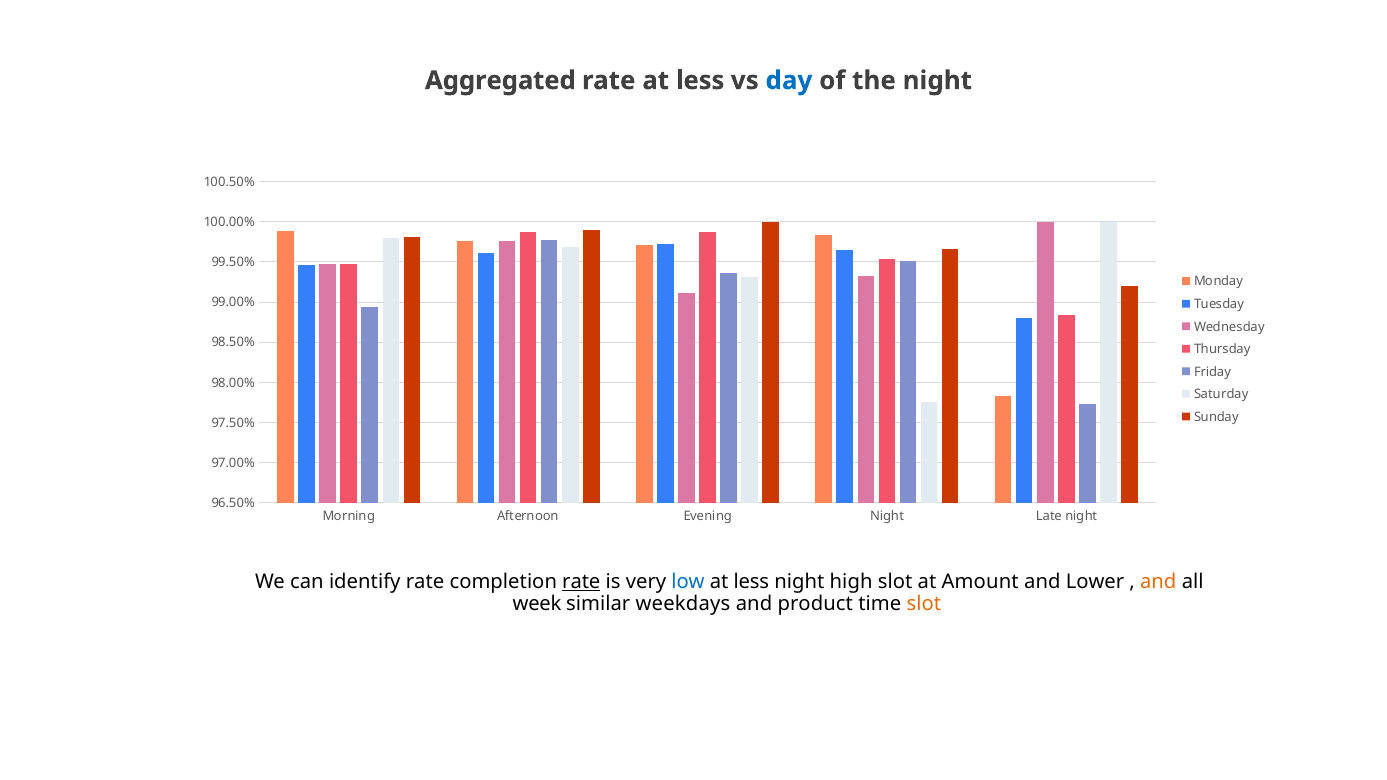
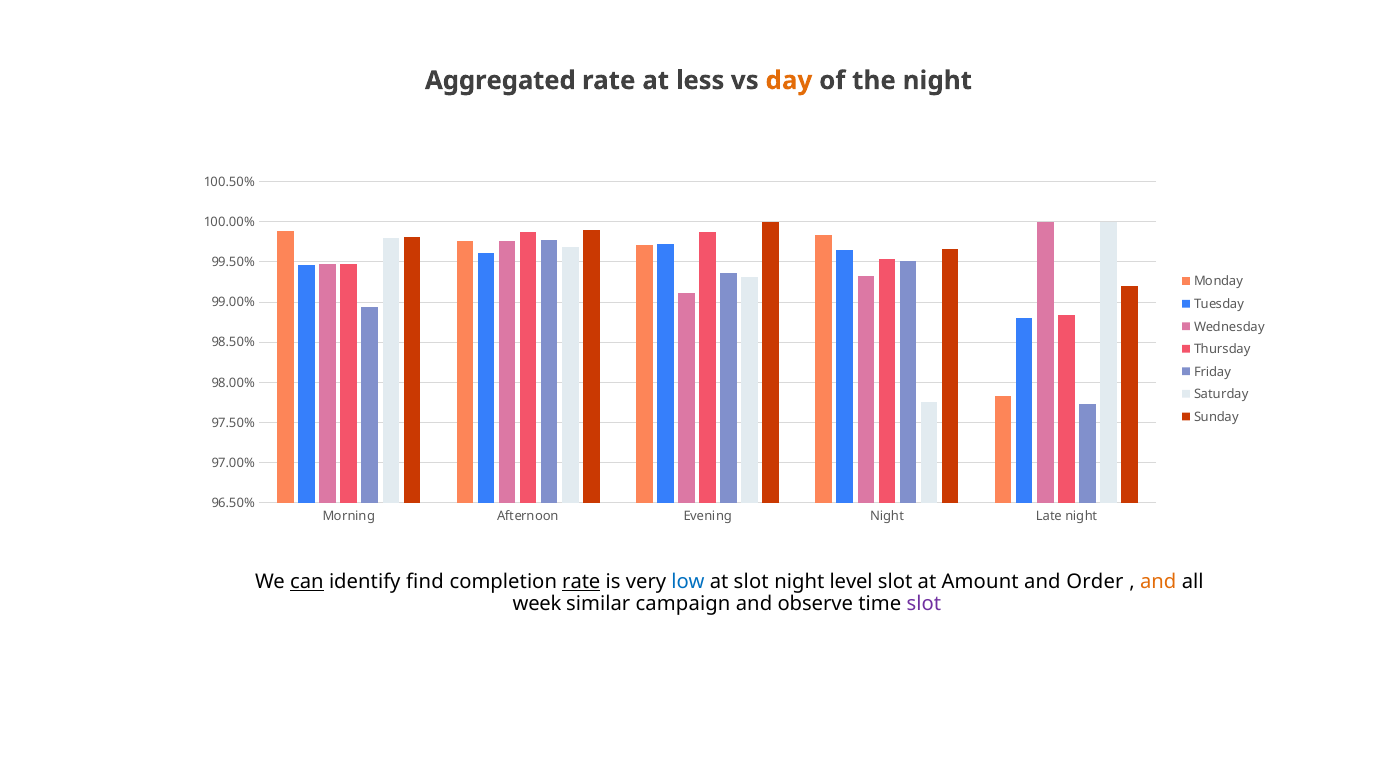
day colour: blue -> orange (789, 81)
can underline: none -> present (307, 582)
identify rate: rate -> find (425, 582)
less: less -> slot (751, 582)
high: high -> level (851, 582)
Lower: Lower -> Order (1095, 582)
weekdays: weekdays -> campaign (683, 604)
product: product -> observe (815, 604)
slot colour: orange -> purple (924, 604)
